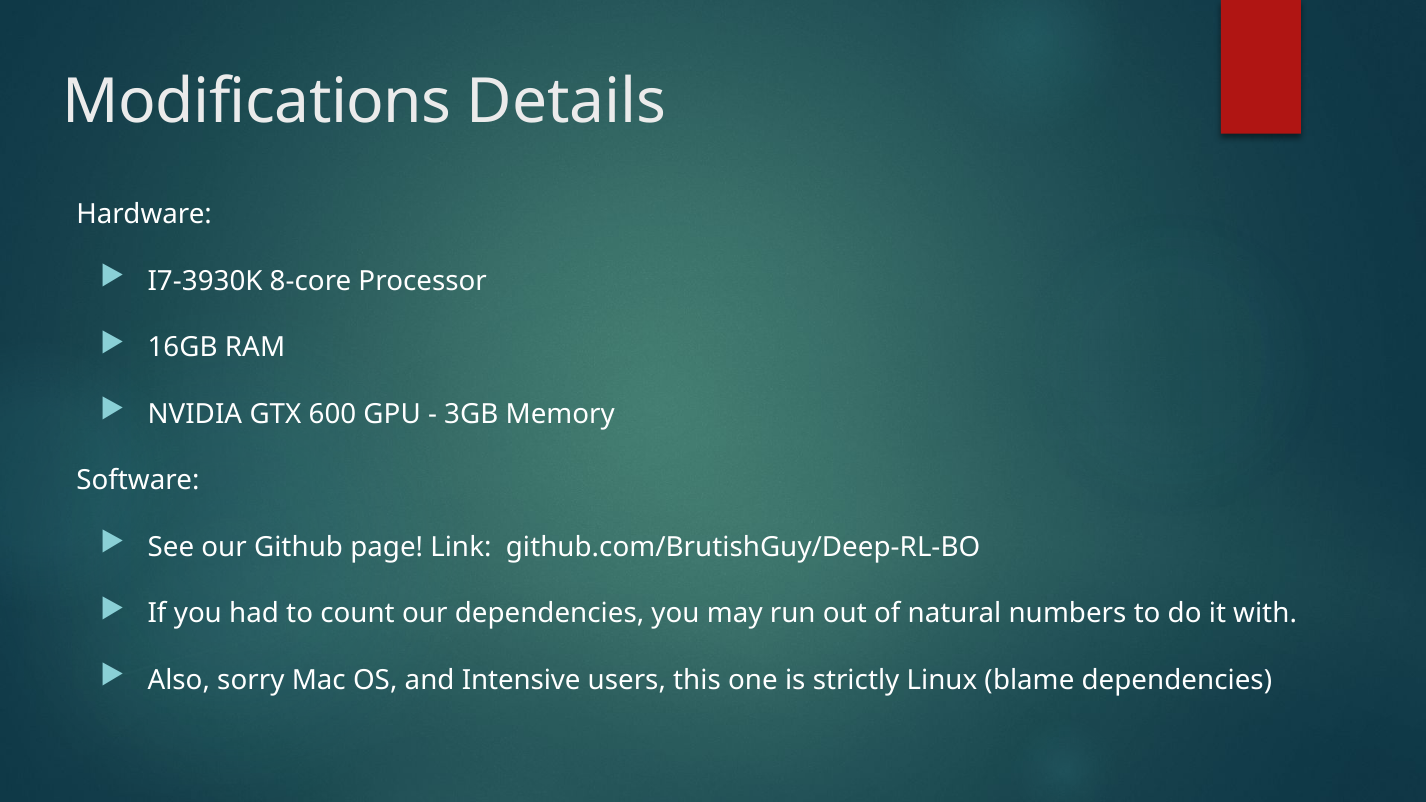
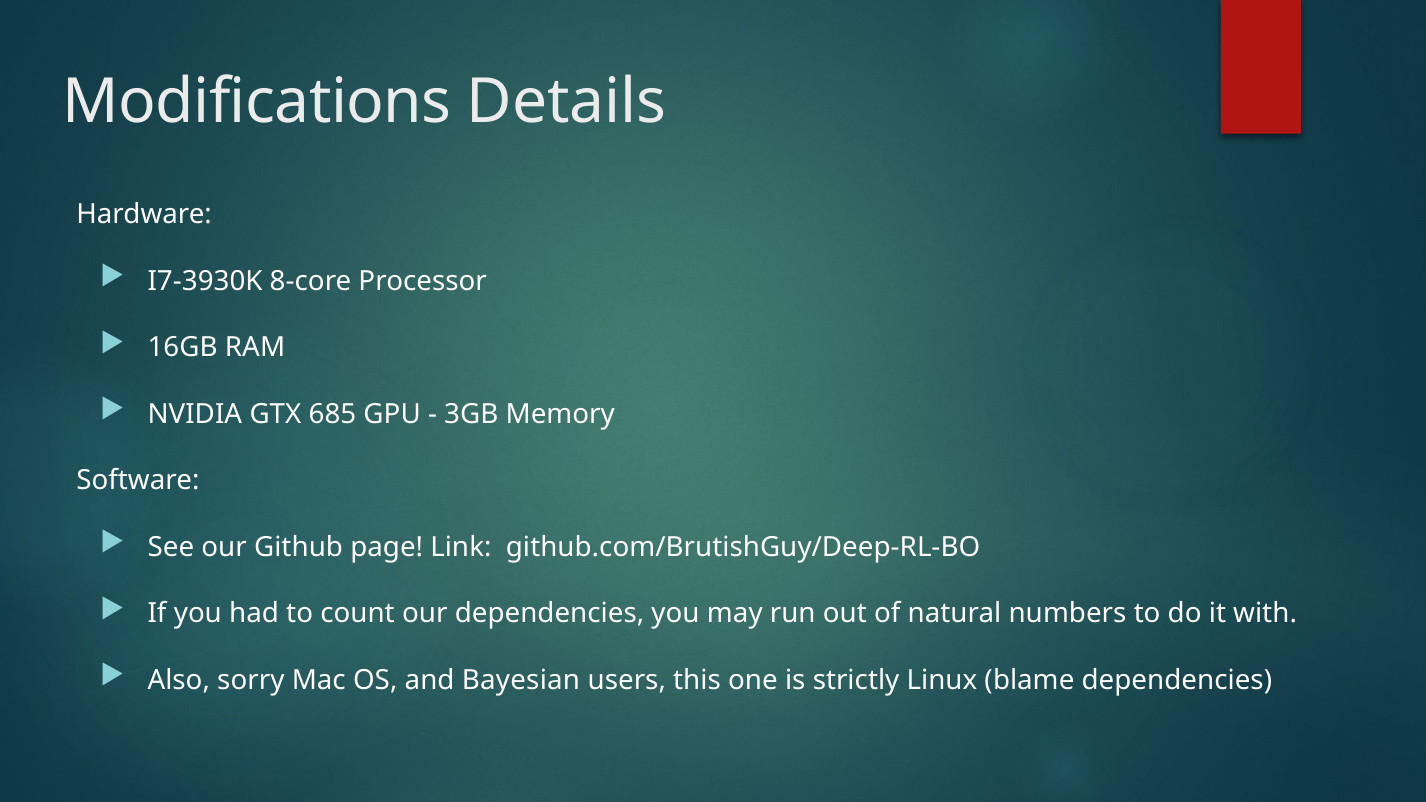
600: 600 -> 685 (332, 414)
Intensive: Intensive -> Bayesian (521, 680)
